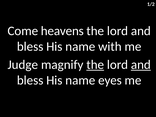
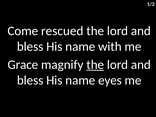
heavens: heavens -> rescued (62, 31)
Judge: Judge -> Grace (23, 65)
and underline: present -> none (141, 65)
